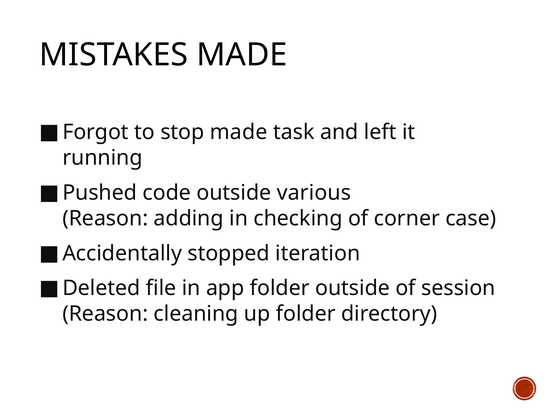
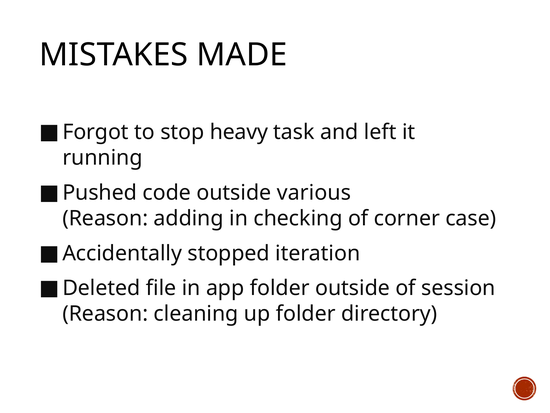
stop made: made -> heavy (239, 132)
